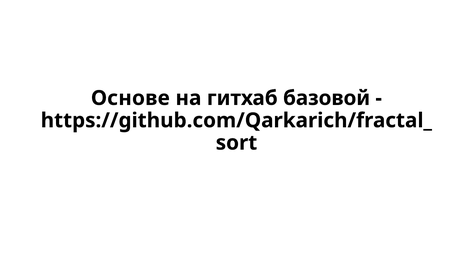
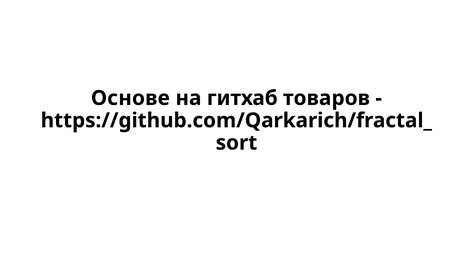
базовой: базовой -> товаров (327, 98)
